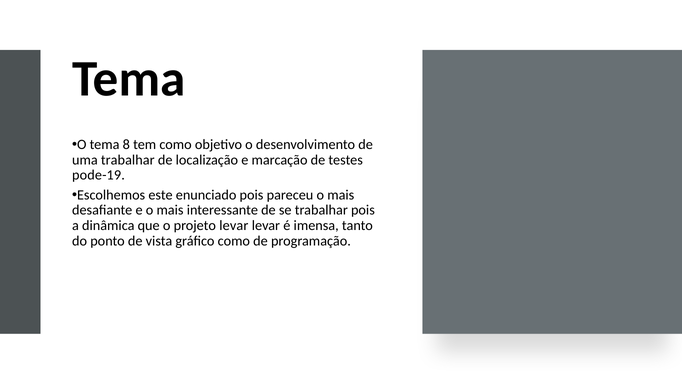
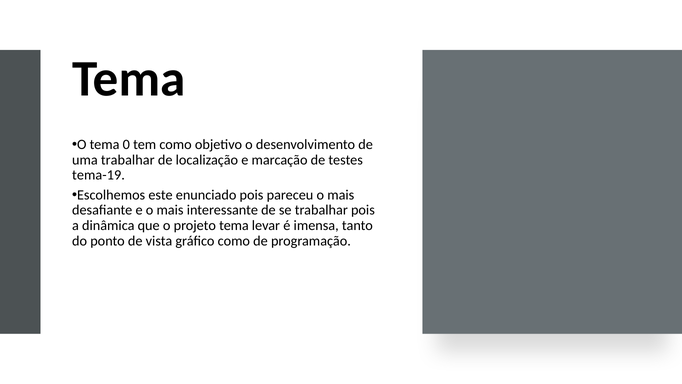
8: 8 -> 0 (126, 144)
pode-19: pode-19 -> tema-19 (99, 175)
projeto levar: levar -> tema (234, 225)
